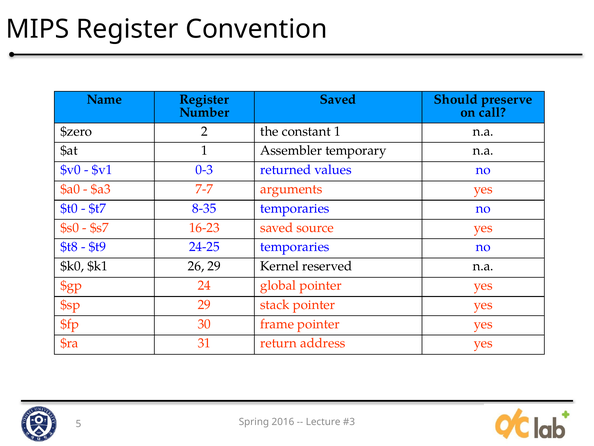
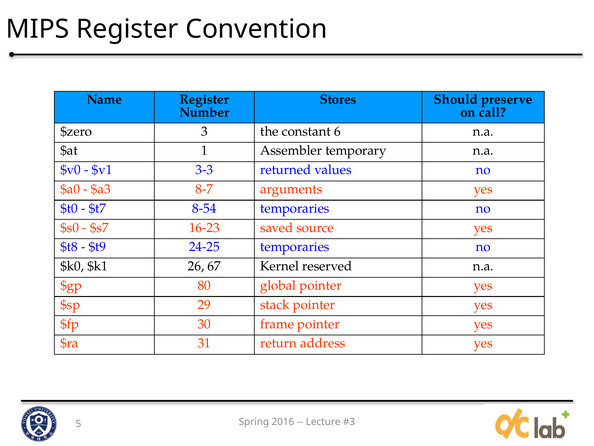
Saved: Saved -> Stores (338, 99)
2: 2 -> 3 (204, 131)
constant 1: 1 -> 6 (337, 131)
0-3: 0-3 -> 3-3 (204, 170)
7-7: 7-7 -> 8-7 (204, 189)
8-35: 8-35 -> 8-54 (204, 208)
26 29: 29 -> 67 (214, 266)
24: 24 -> 80 (204, 285)
